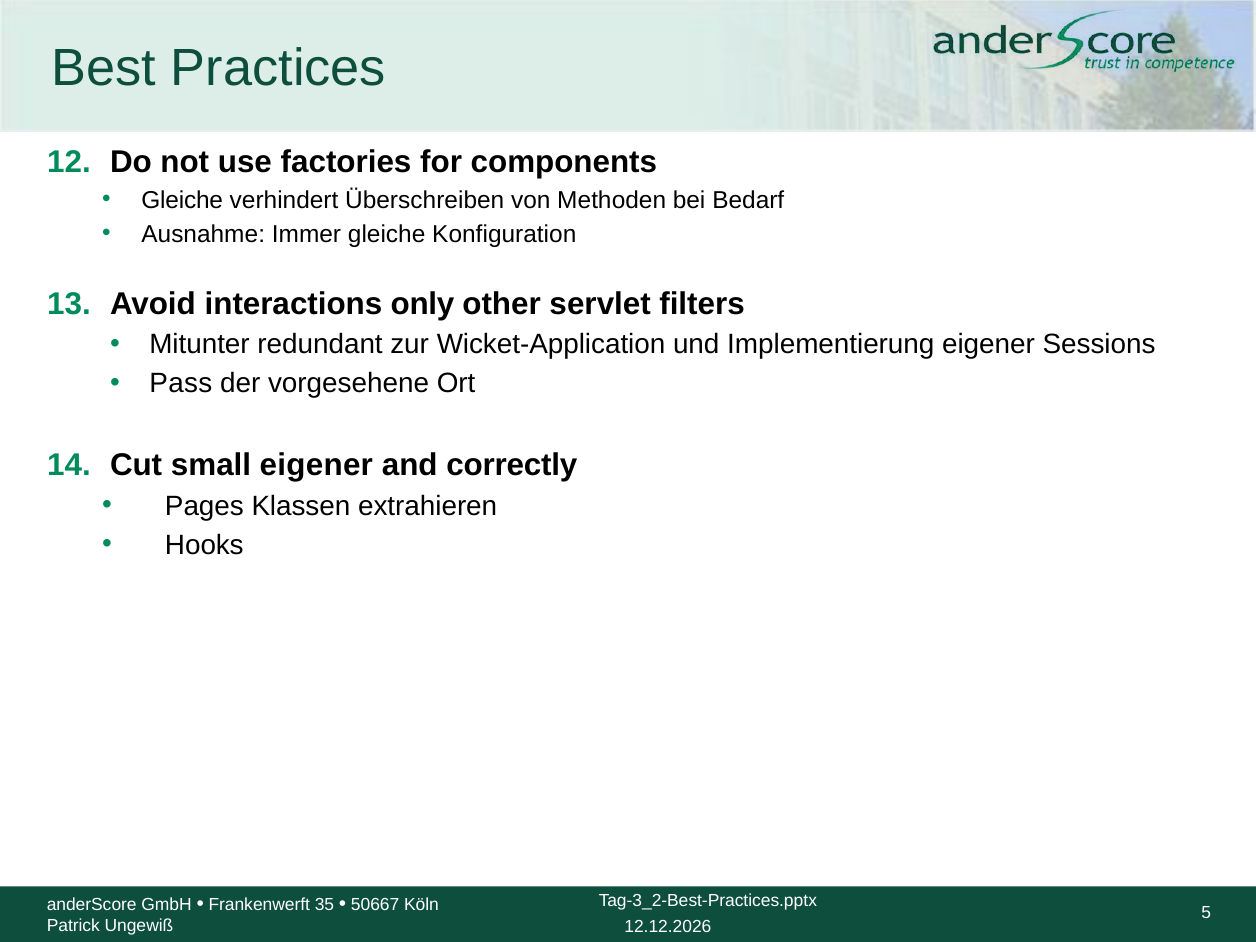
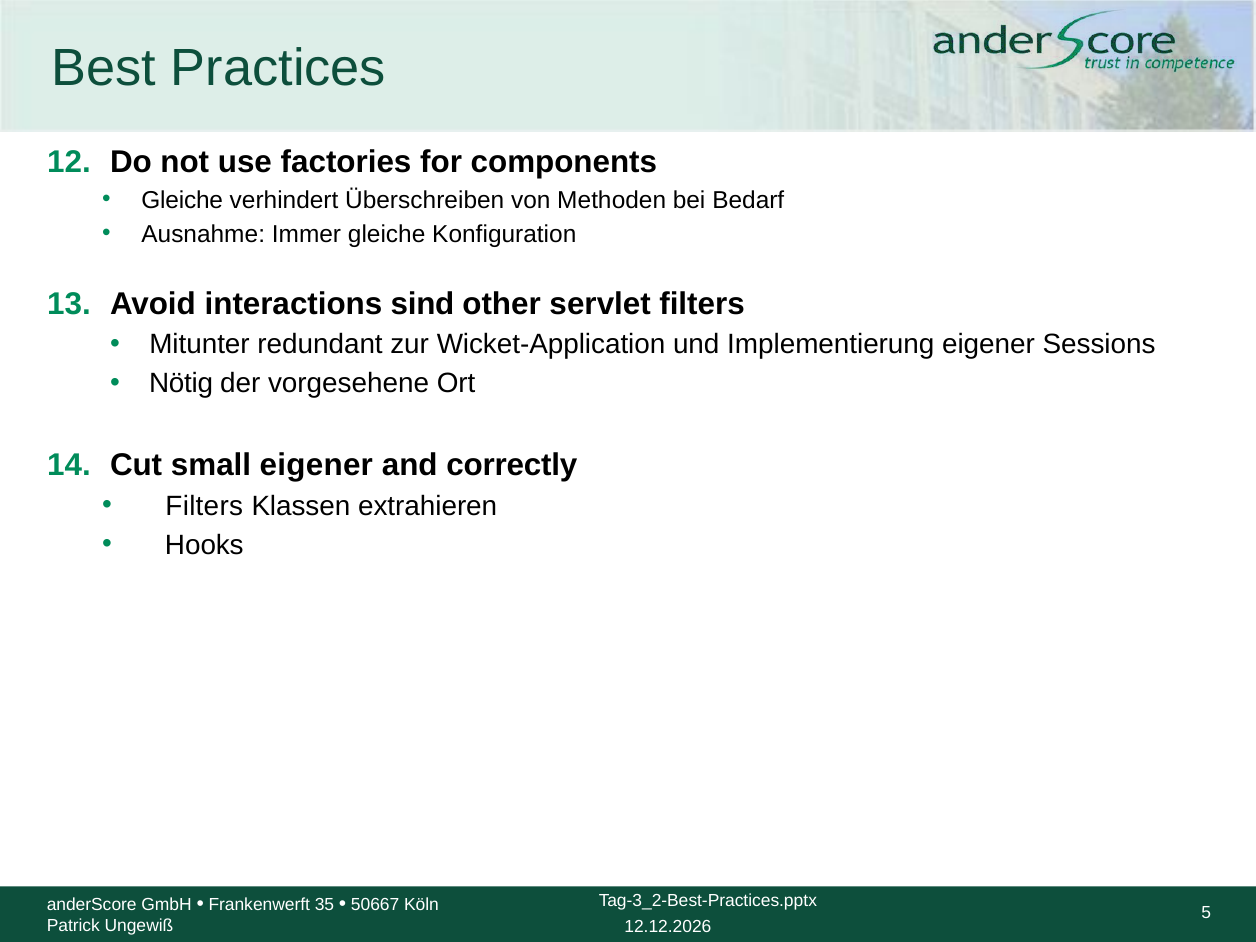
only: only -> sind (422, 304)
Pass: Pass -> Nötig (181, 384)
Pages: Pages -> Filters (204, 506)
